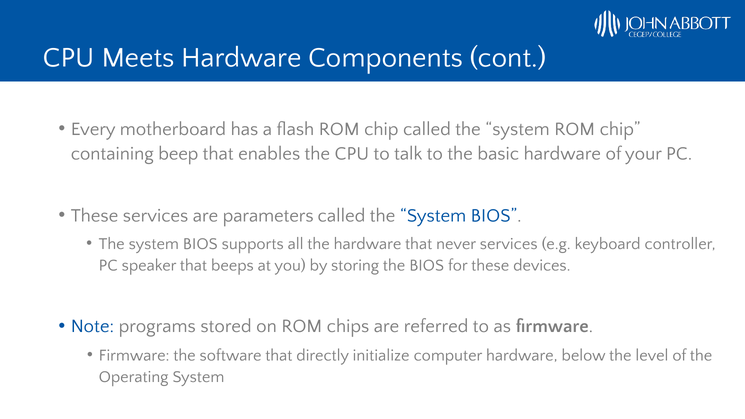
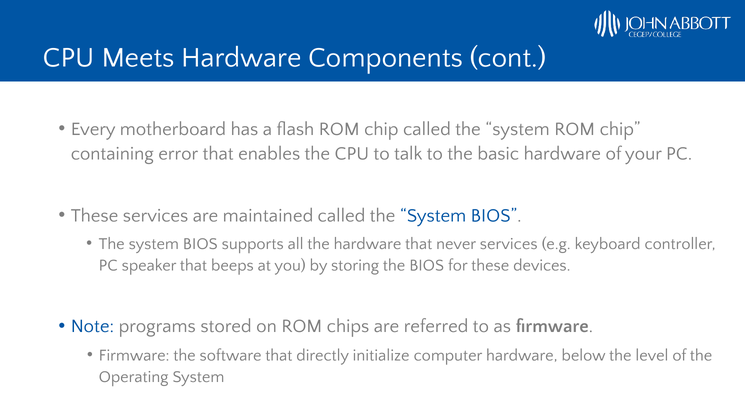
beep: beep -> error (178, 154)
parameters: parameters -> maintained (268, 216)
